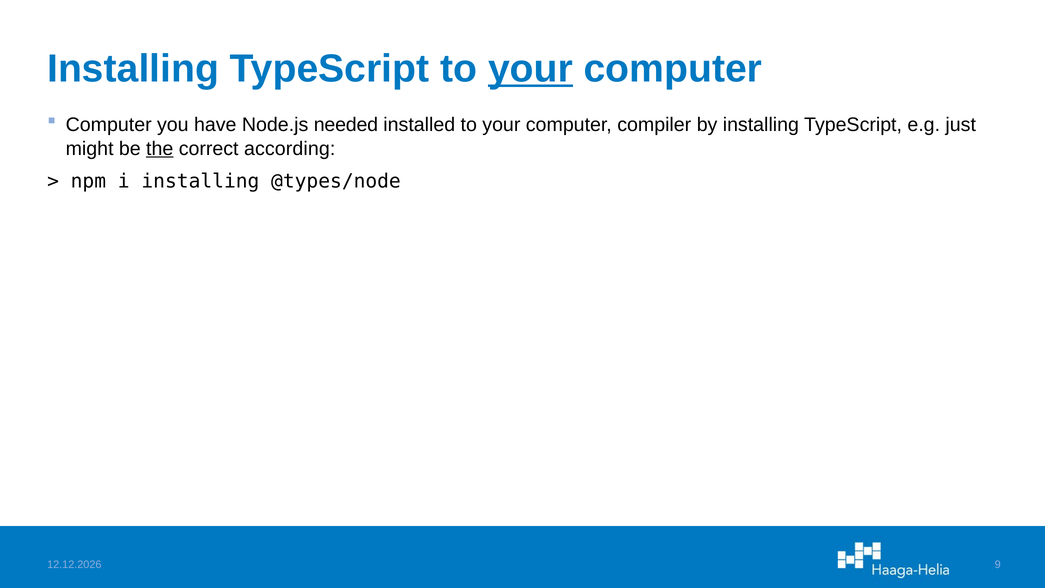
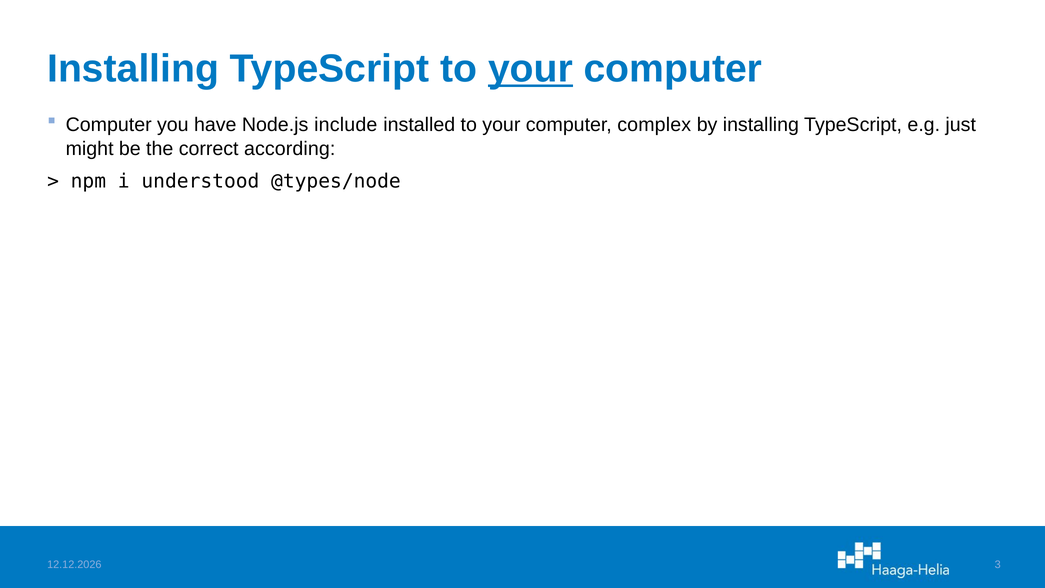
needed: needed -> include (346, 125)
compiler: compiler -> complex (654, 125)
the underline: present -> none (160, 148)
i installing: installing -> understood (200, 181)
9: 9 -> 3 (998, 564)
